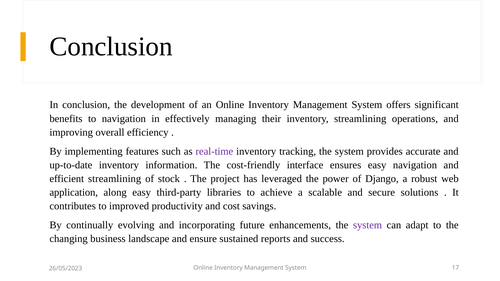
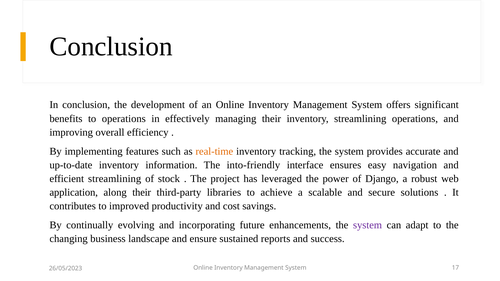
to navigation: navigation -> operations (124, 119)
real-time colour: purple -> orange (214, 151)
cost-friendly: cost-friendly -> into-friendly (253, 165)
along easy: easy -> their (142, 193)
